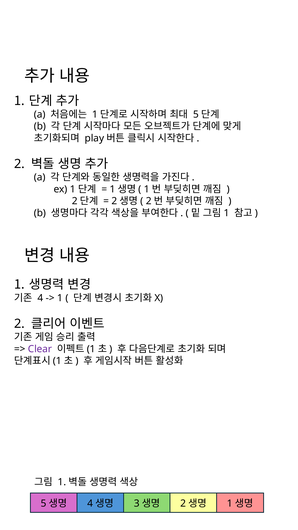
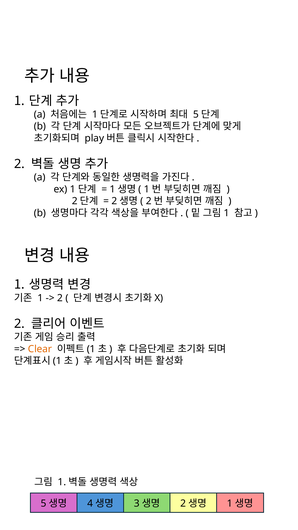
4: 4 -> 1 (40, 298)
1: 1 -> 2 (60, 298)
Clear colour: purple -> orange (40, 349)
